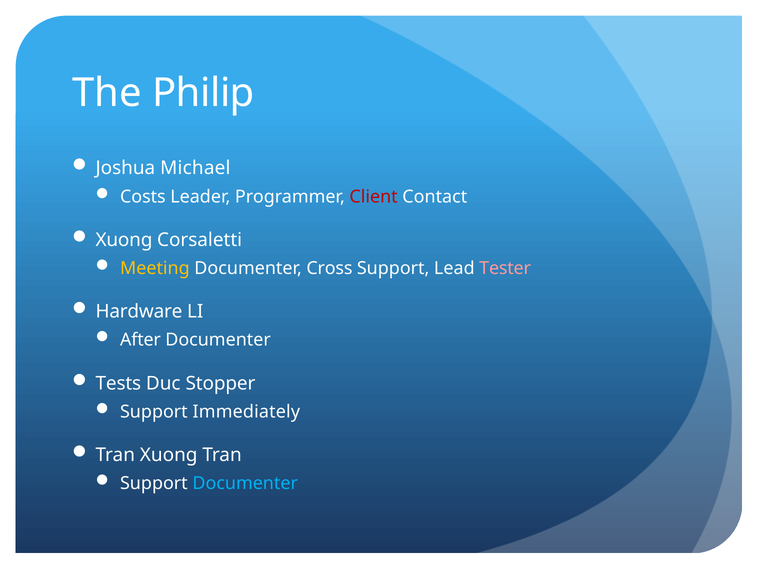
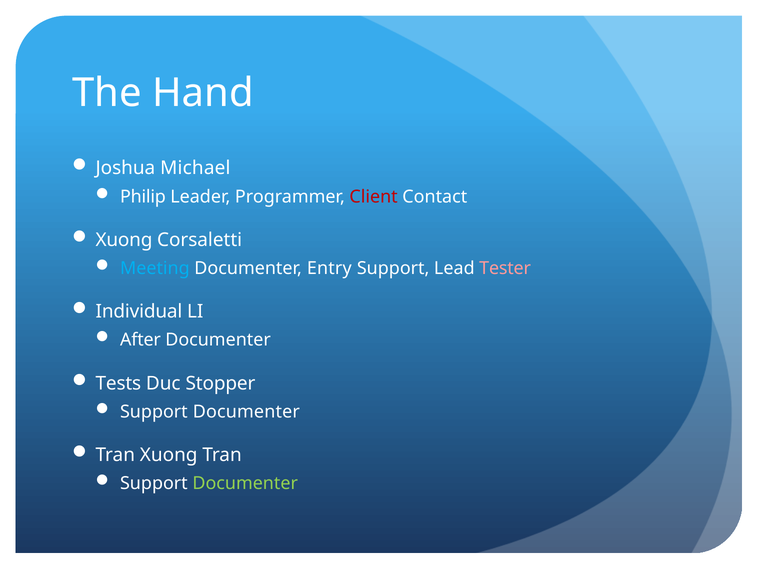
Philip: Philip -> Hand (203, 93)
Costs: Costs -> Philip (143, 196)
Meeting colour: yellow -> light blue (155, 268)
Cross: Cross -> Entry (329, 268)
Hardware: Hardware -> Individual (139, 311)
Immediately: Immediately -> Documenter (246, 411)
Documenter colour: light blue -> light green (245, 483)
